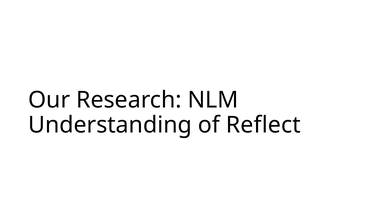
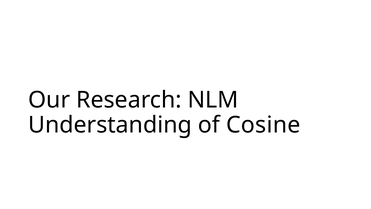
Reflect: Reflect -> Cosine (263, 125)
